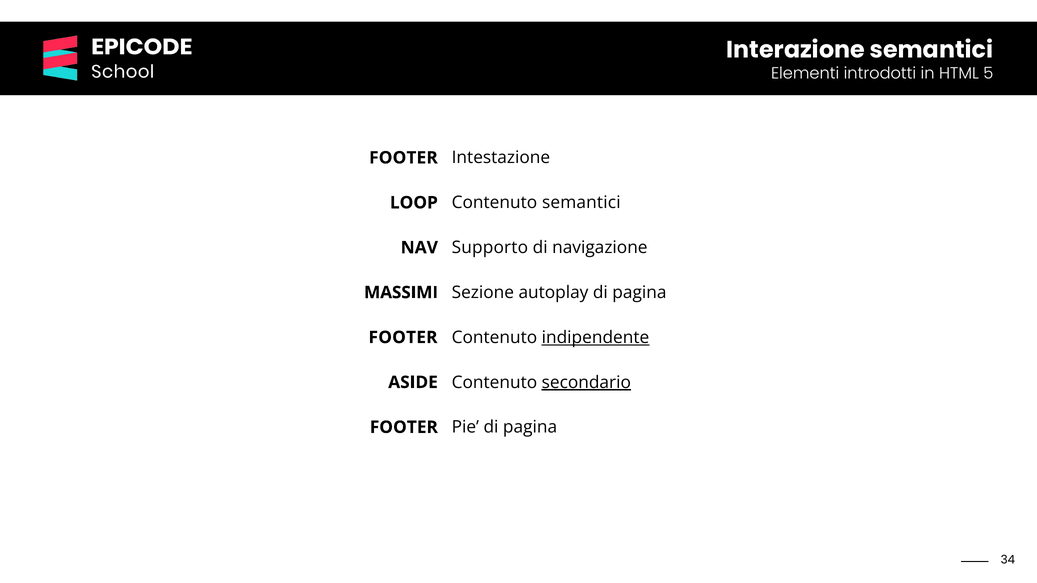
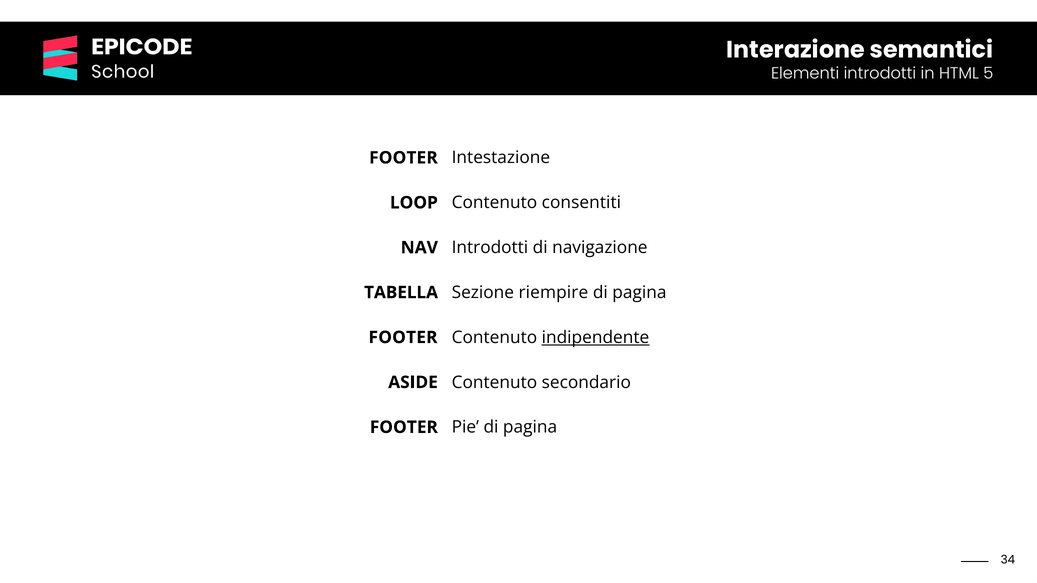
Contenuto semantici: semantici -> consentiti (581, 203)
NAV Supporto: Supporto -> Introdotti (490, 248)
MASSIMI: MASSIMI -> TABELLA (401, 293)
autoplay: autoplay -> riempire (553, 293)
secondario underline: present -> none (586, 383)
